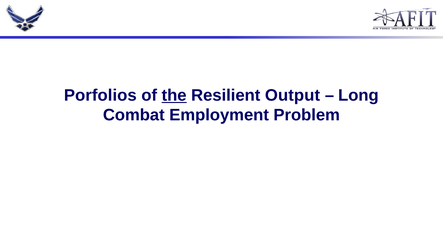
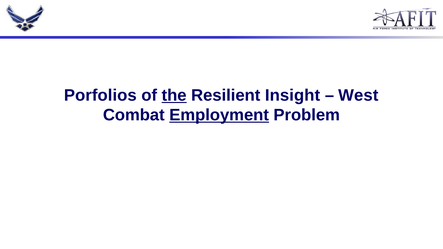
Output: Output -> Insight (293, 95)
Long: Long -> West (358, 95)
Employment underline: none -> present (219, 115)
